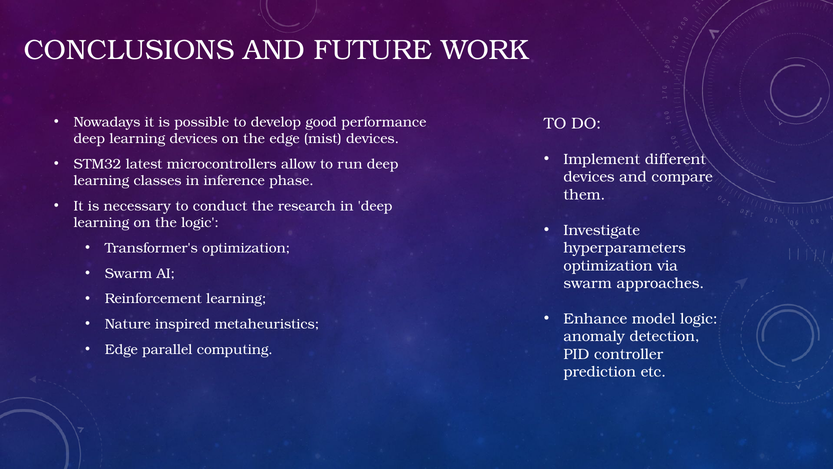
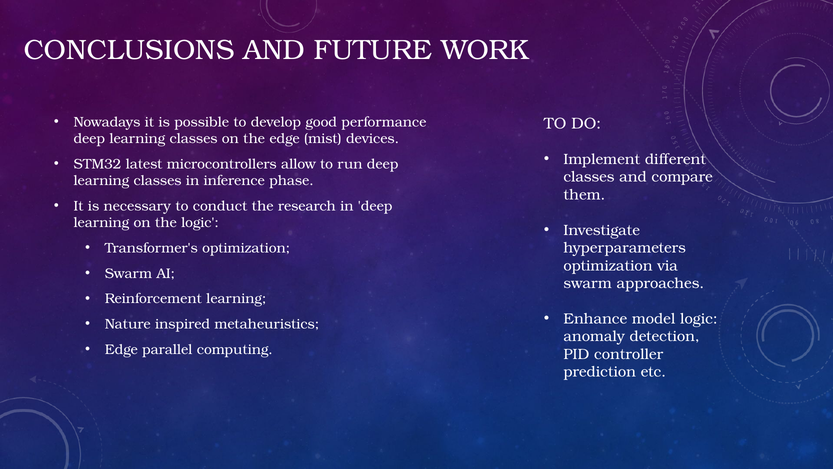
devices: devices -> classes (194, 139)
devices: devices -> classes (589, 177)
